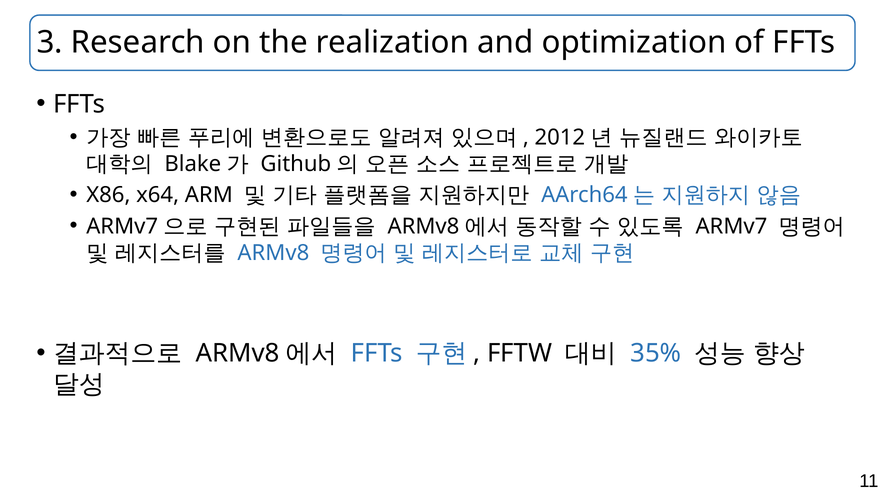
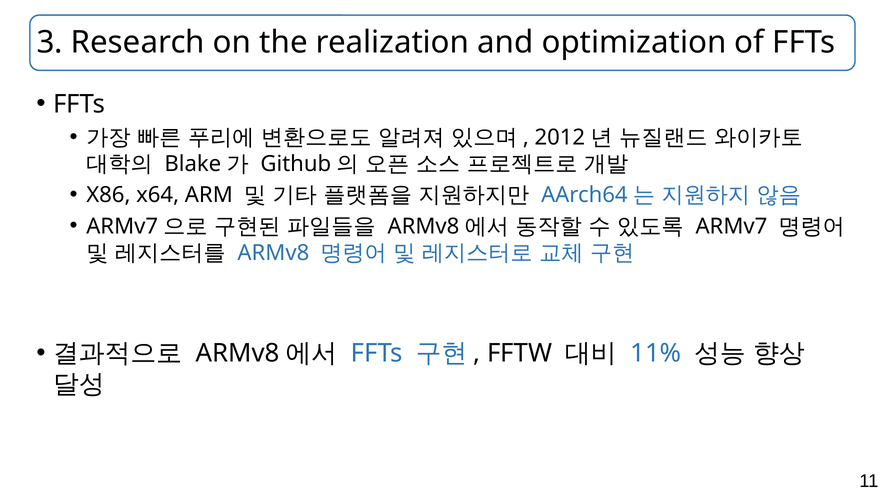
35%: 35% -> 11% (656, 353)
